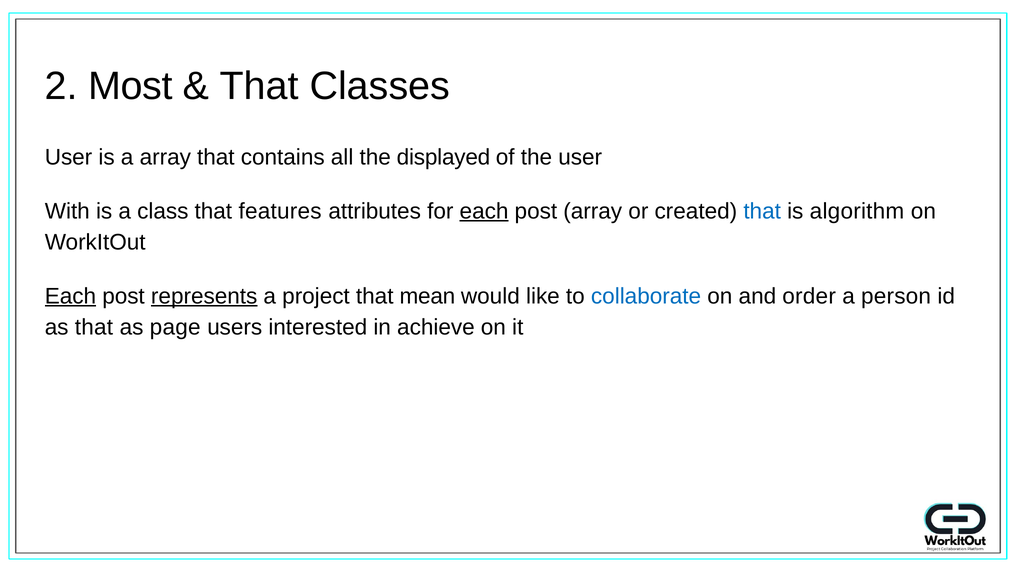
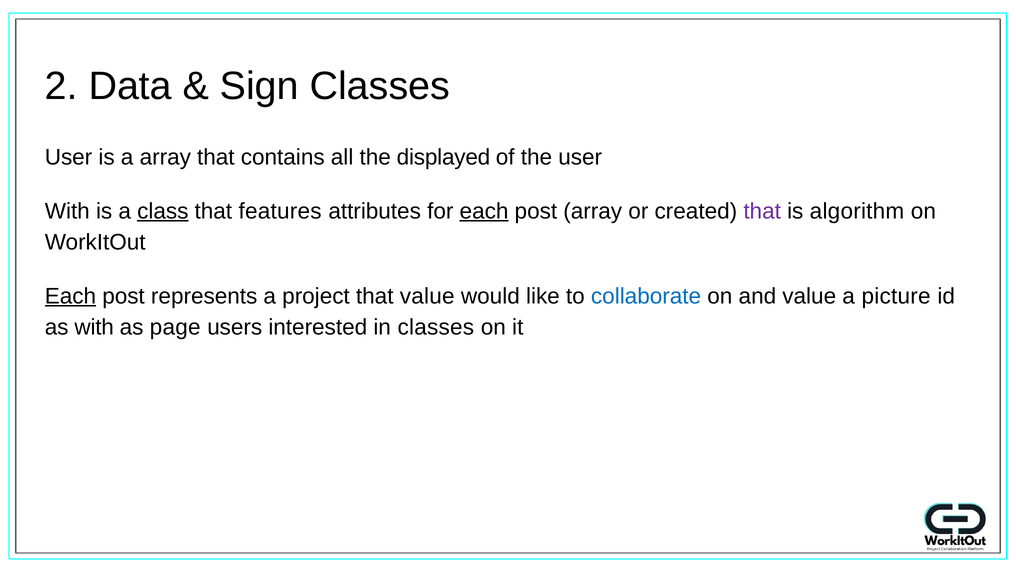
Most: Most -> Data (130, 86)
That: That -> Sign (259, 86)
class underline: none -> present (163, 211)
that colour: blue -> purple (762, 211)
represents underline: present -> none (204, 296)
that mean: mean -> value (427, 296)
and order: order -> value (809, 296)
person: person -> picture (896, 296)
as that: that -> with (94, 327)
in achieve: achieve -> classes (436, 327)
